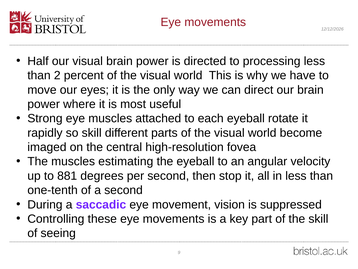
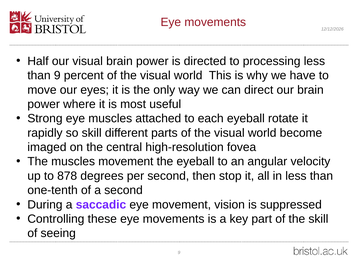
than 2: 2 -> 9 (57, 75)
muscles estimating: estimating -> movement (126, 161)
881: 881 -> 878 (67, 176)
